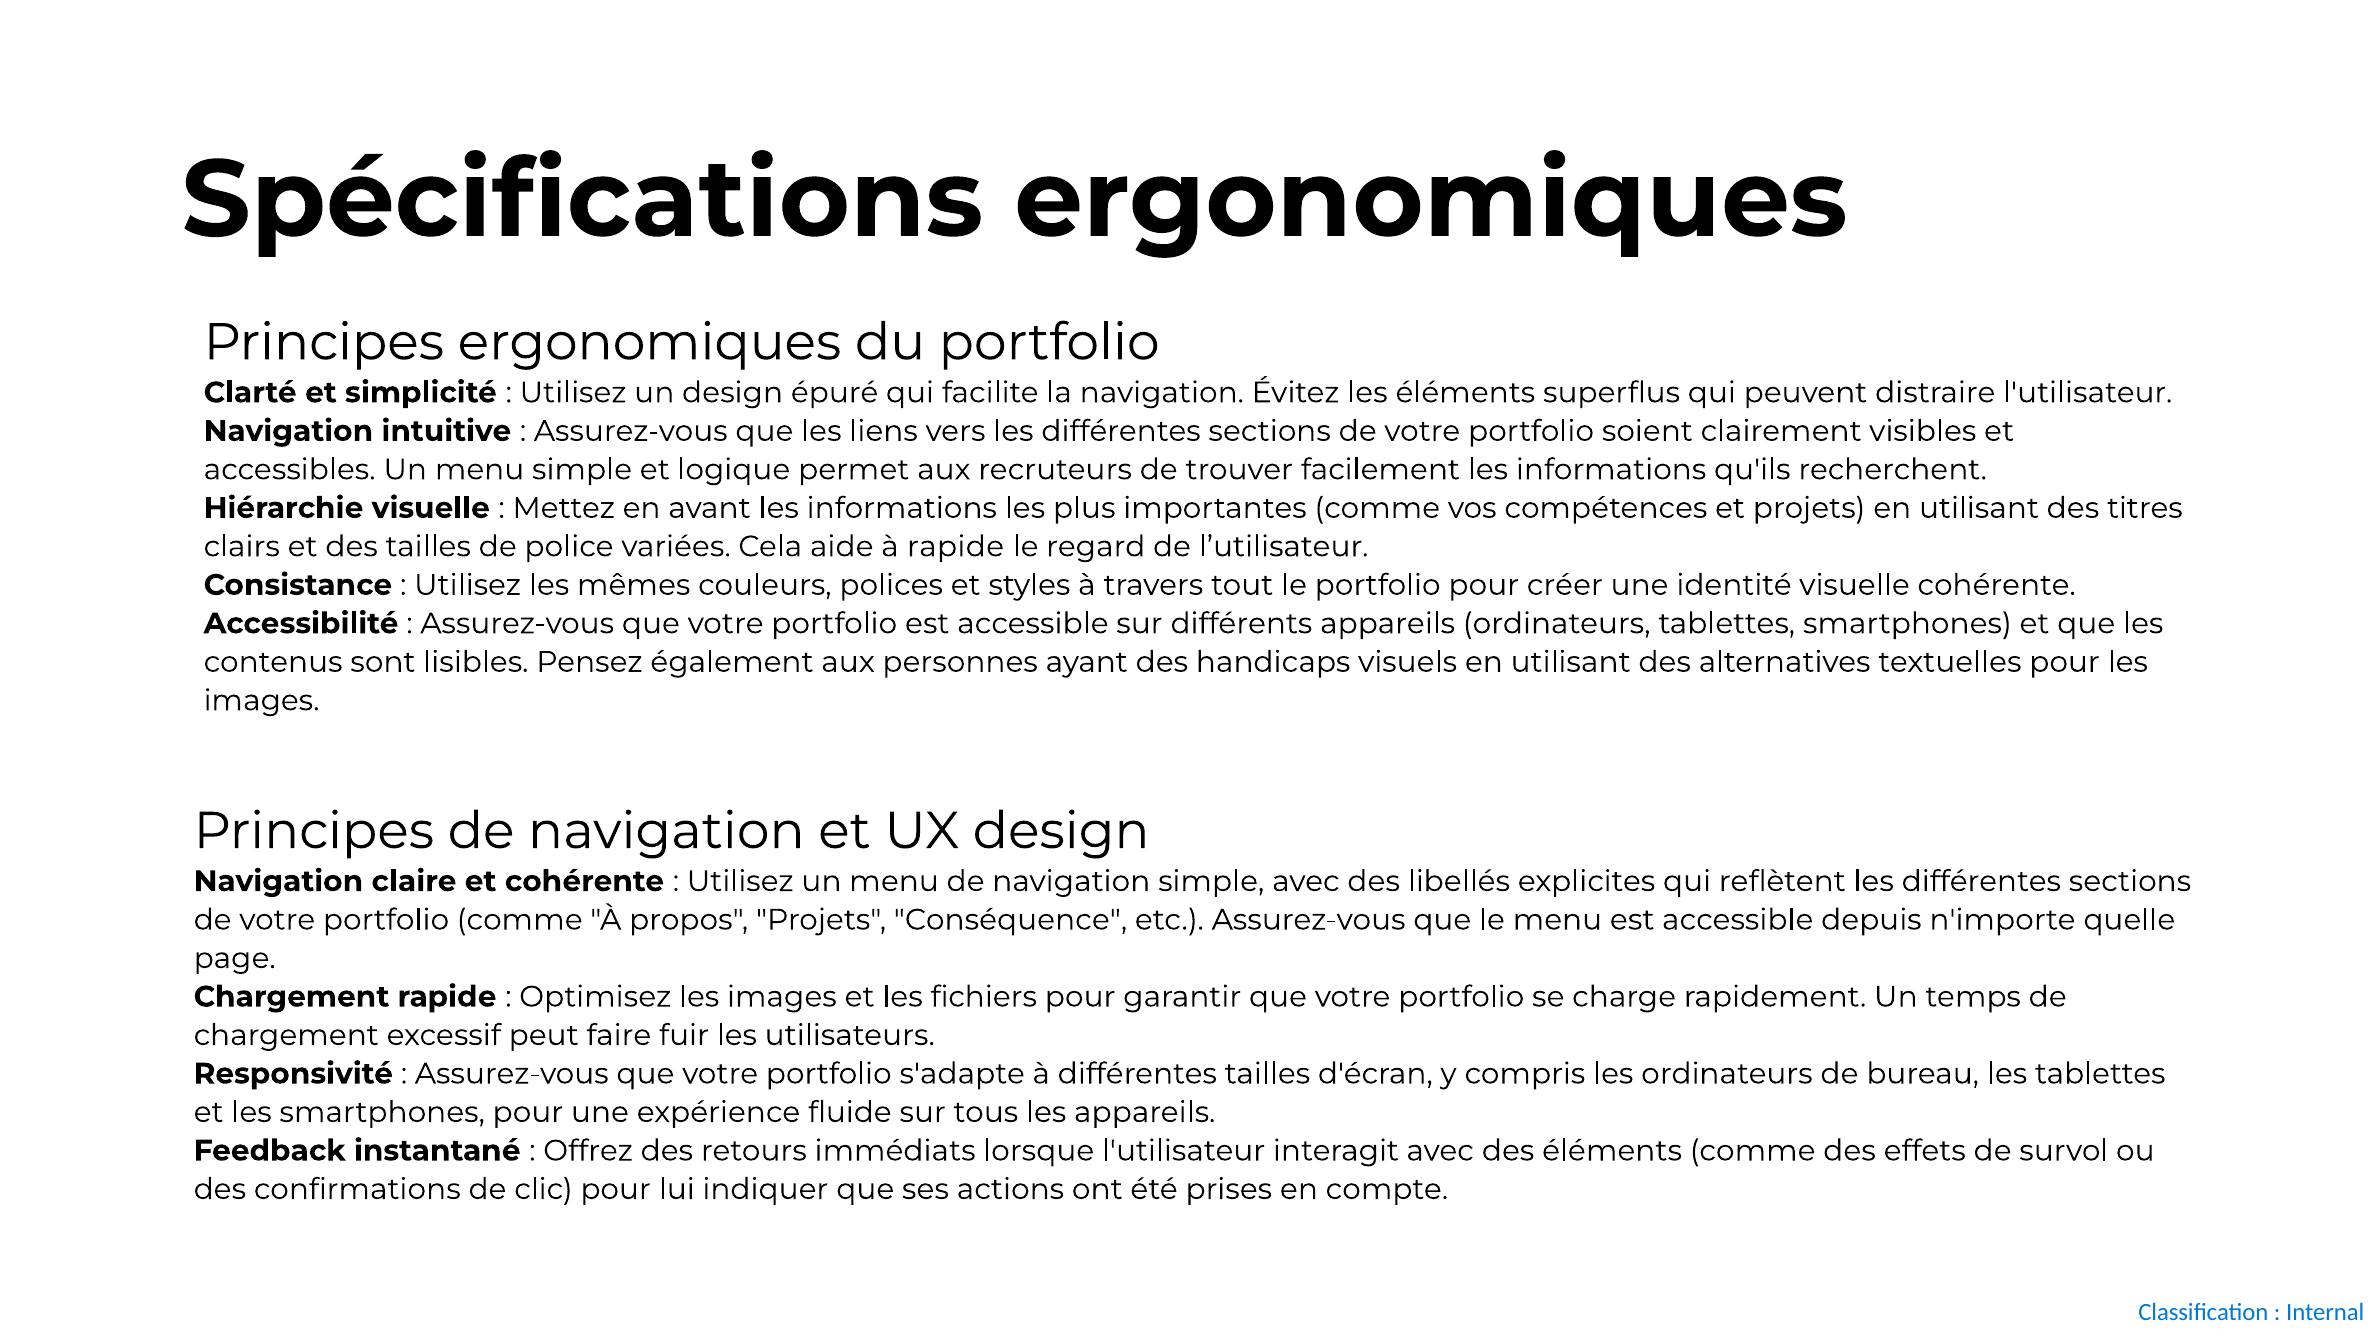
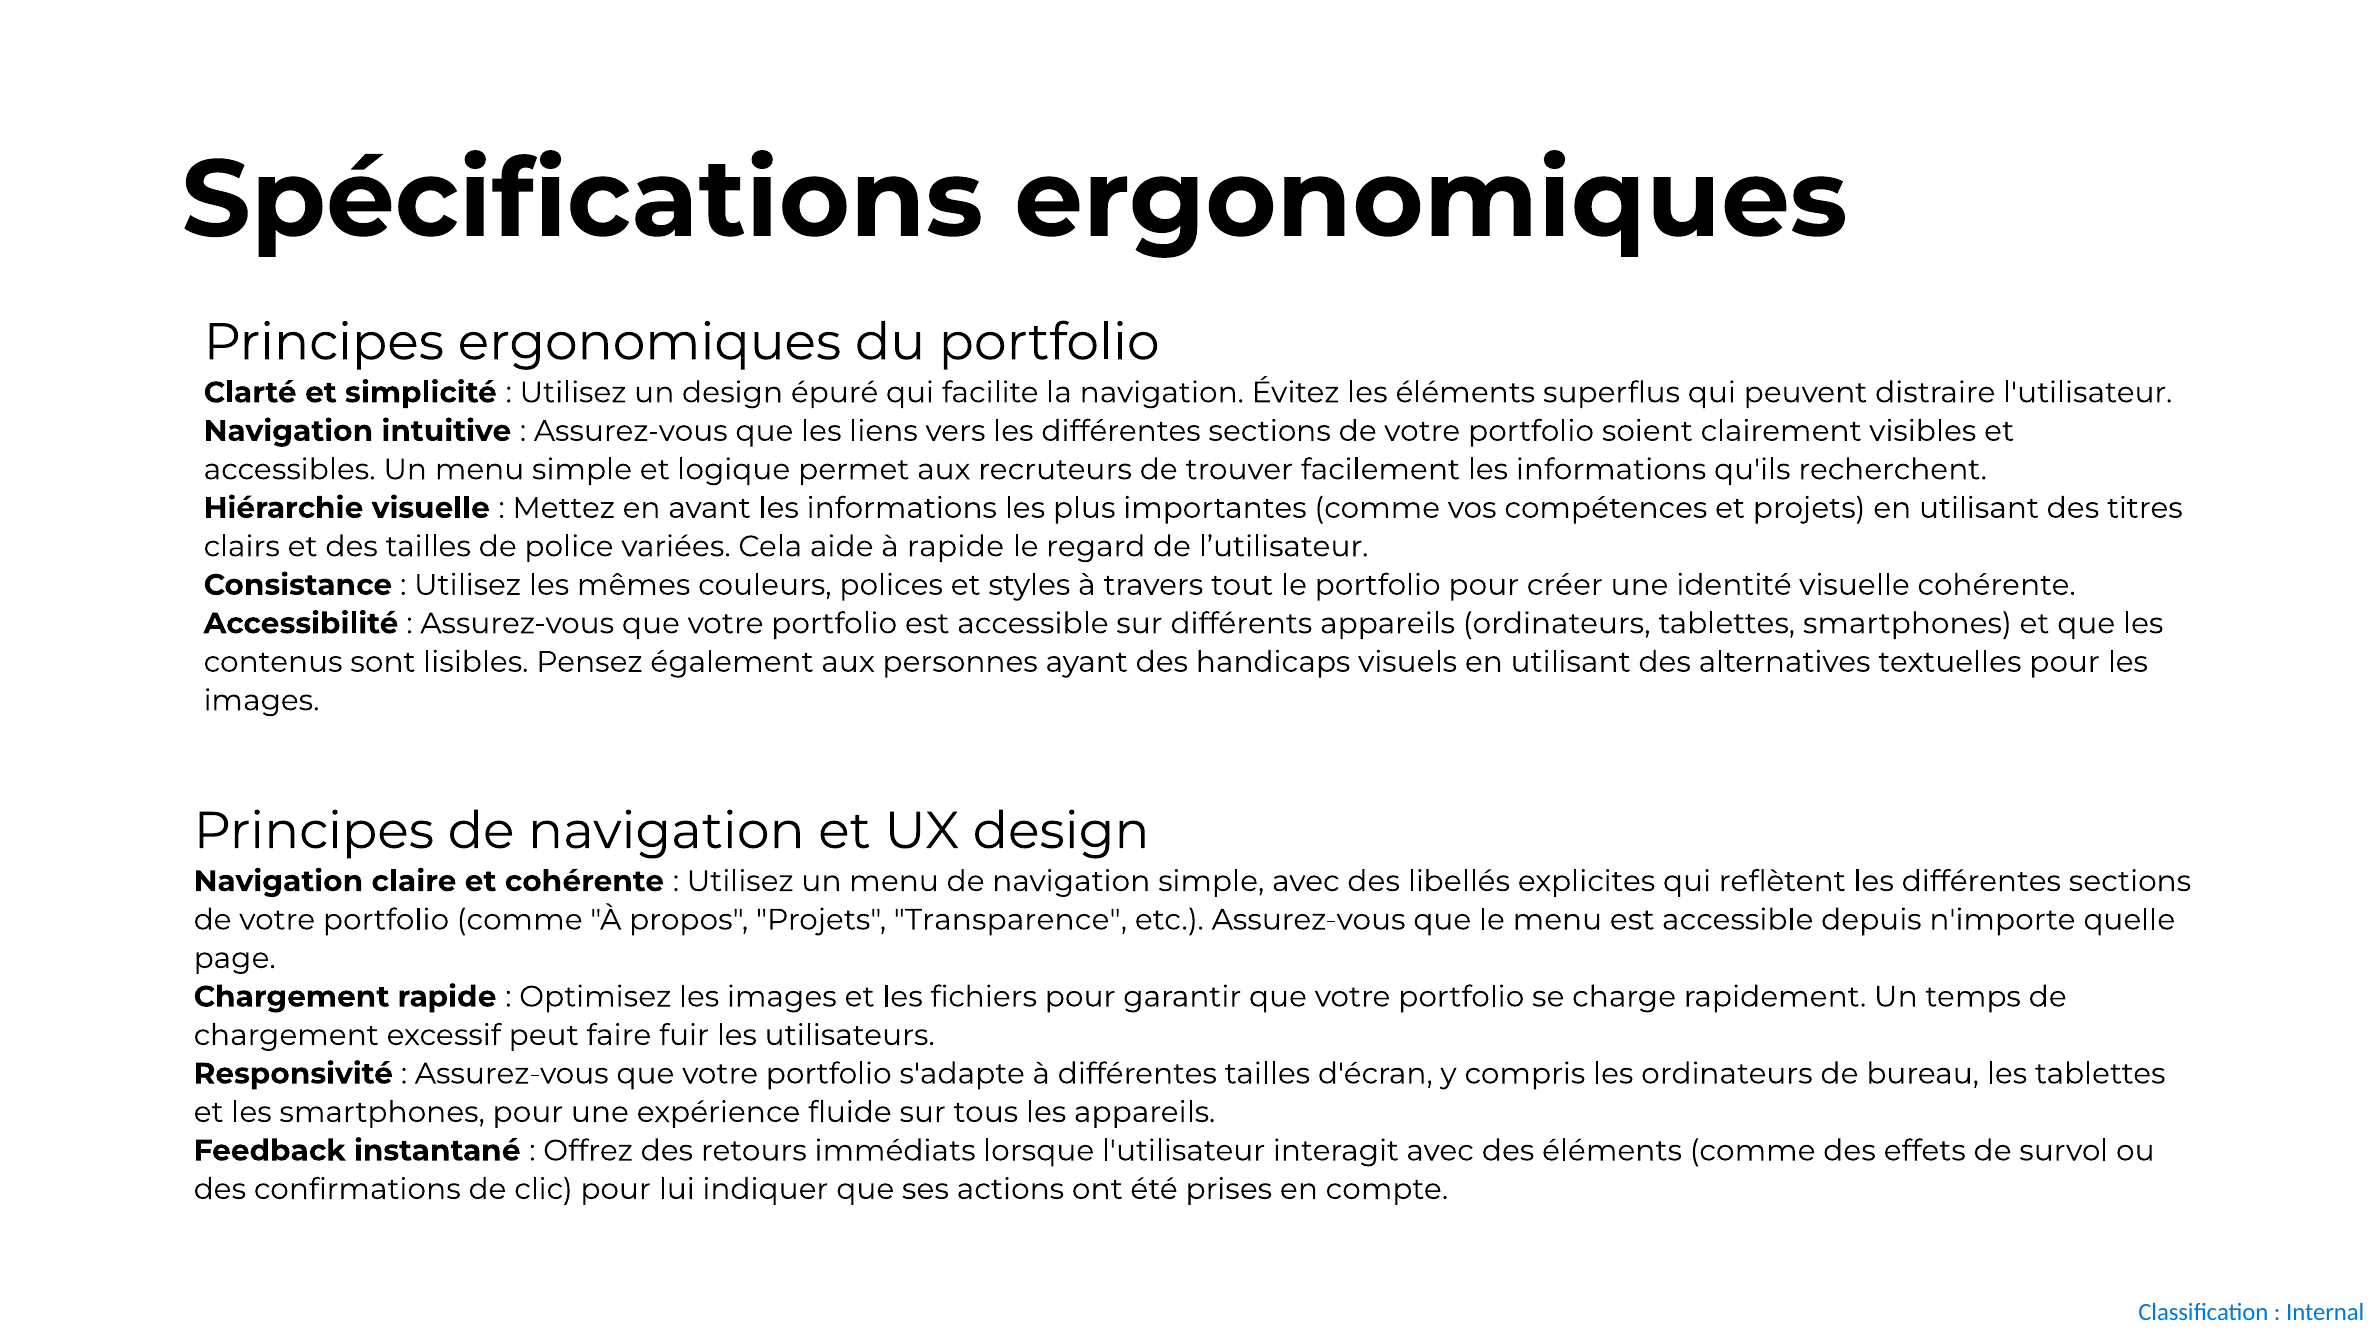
Conséquence: Conséquence -> Transparence (1010, 920)
